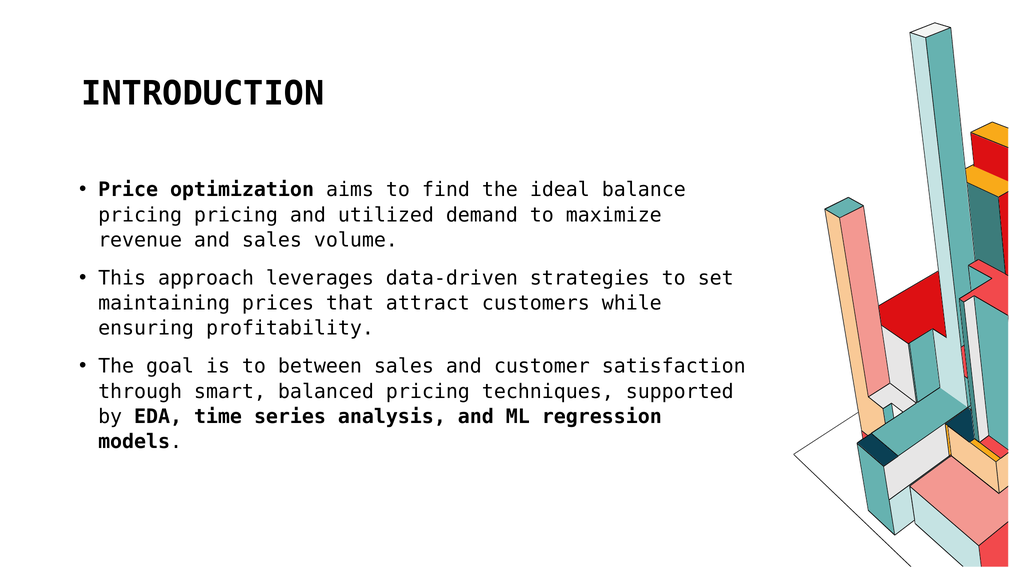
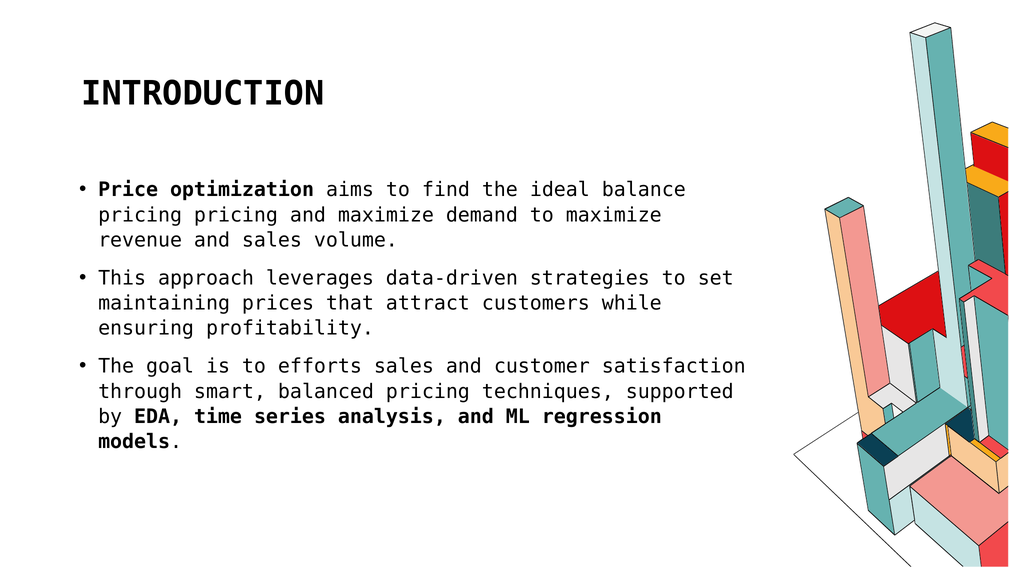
and utilized: utilized -> maximize (386, 215)
between: between -> efforts (320, 367)
